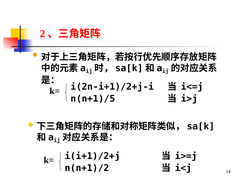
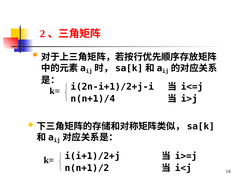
n(n+1)/5: n(n+1)/5 -> n(n+1)/4 (93, 99)
